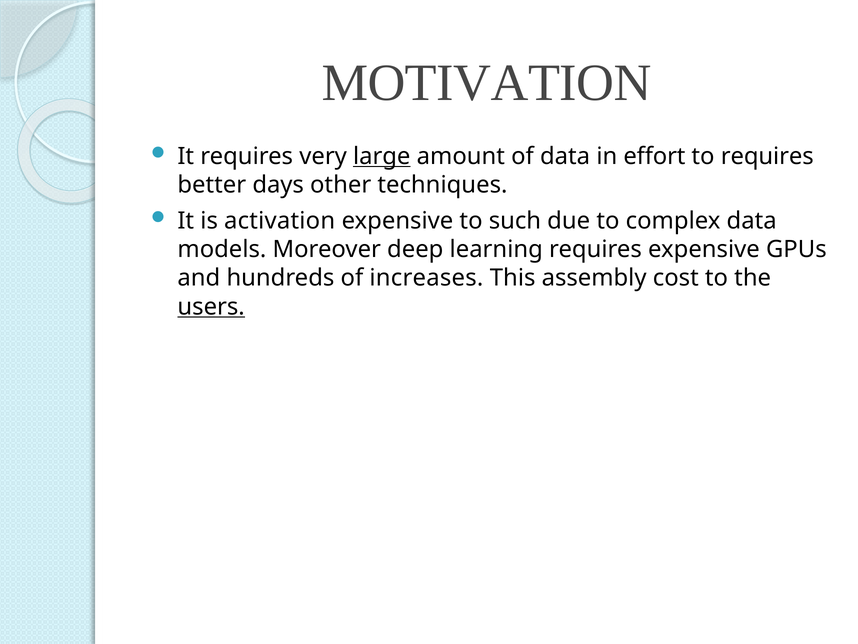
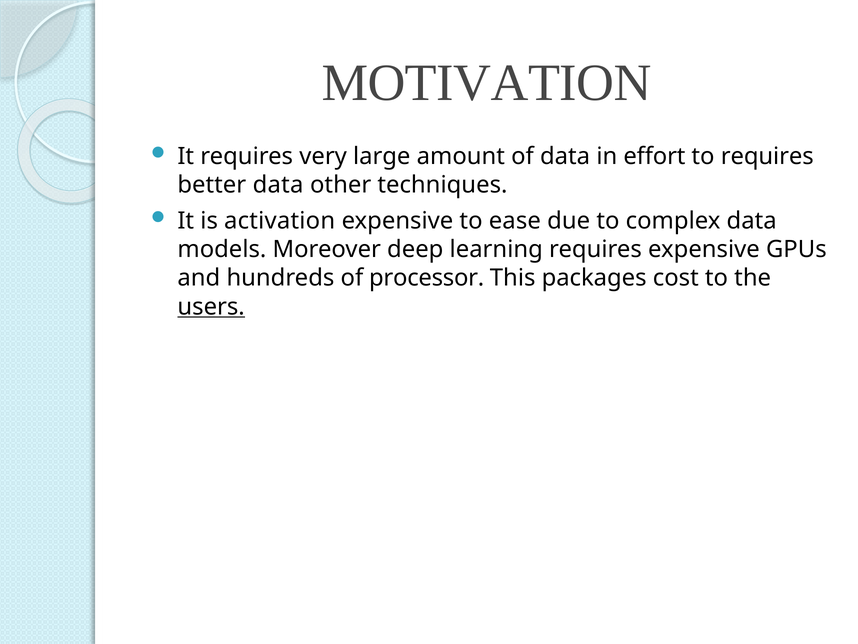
large underline: present -> none (382, 156)
better days: days -> data (278, 185)
such: such -> ease (515, 221)
increases: increases -> processor (427, 278)
assembly: assembly -> packages (594, 278)
